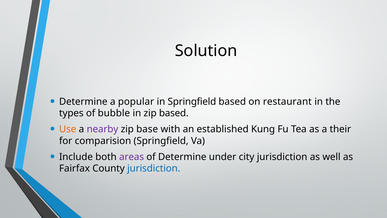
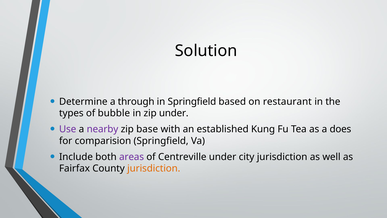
popular: popular -> through (136, 102)
zip based: based -> under (174, 113)
Use colour: orange -> purple (68, 129)
their: their -> does (340, 129)
of Determine: Determine -> Centreville (182, 157)
jurisdiction colour: blue -> orange (154, 168)
